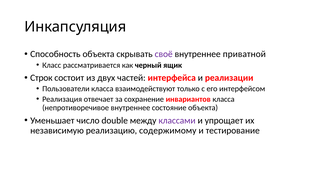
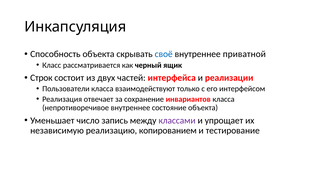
своё colour: purple -> blue (164, 54)
double: double -> запись (115, 120)
содержимому: содержимому -> копированием (168, 130)
